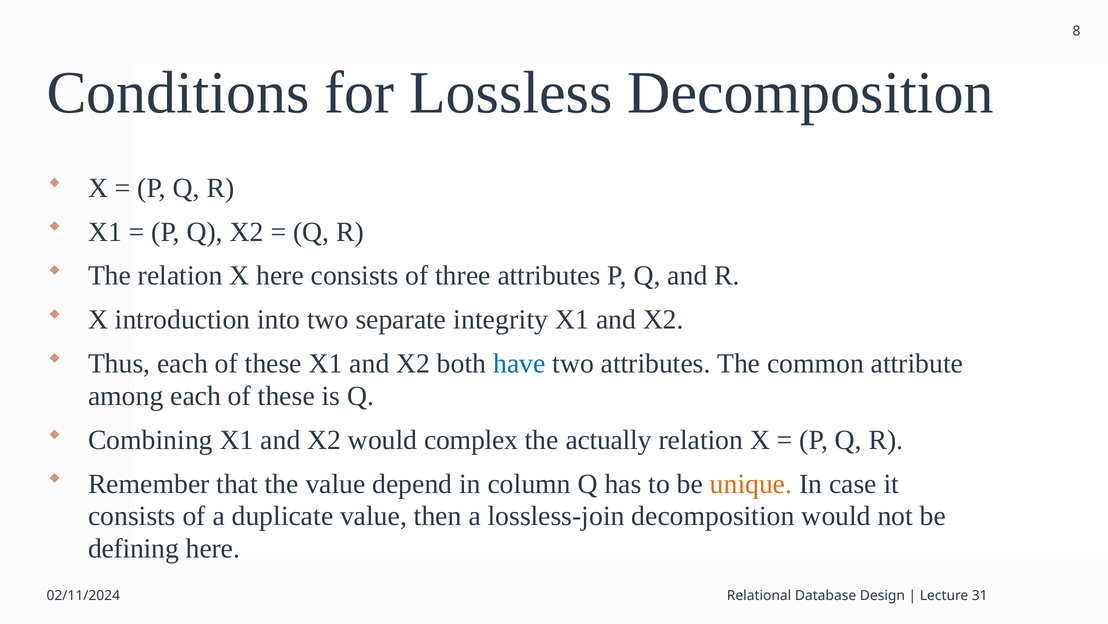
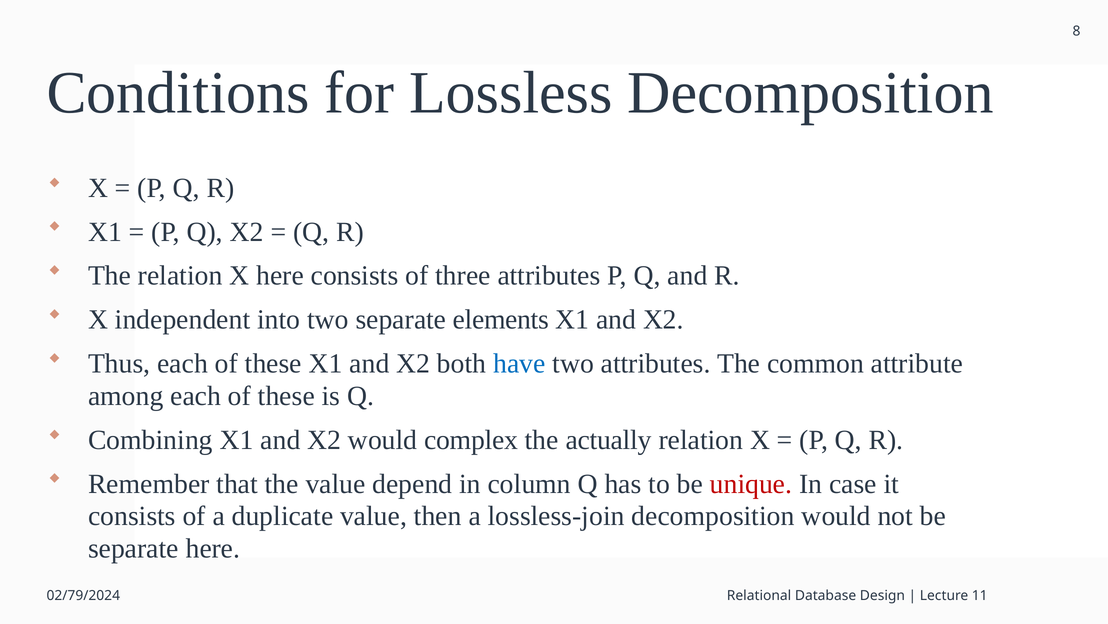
introduction: introduction -> independent (183, 319)
integrity: integrity -> elements (501, 319)
unique colour: orange -> red (751, 483)
defining: defining -> separate (133, 548)
02/11/2024: 02/11/2024 -> 02/79/2024 (83, 595)
31: 31 -> 11 (980, 595)
